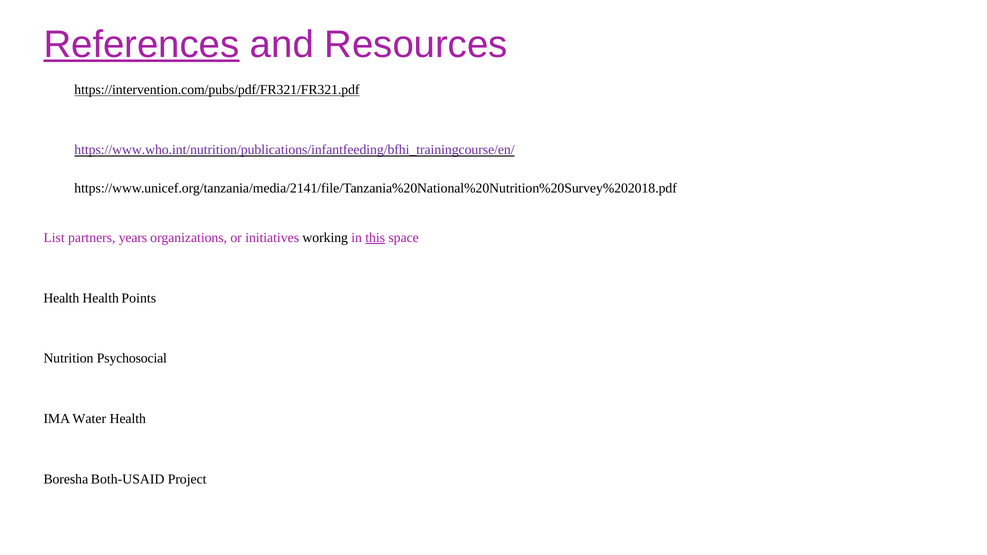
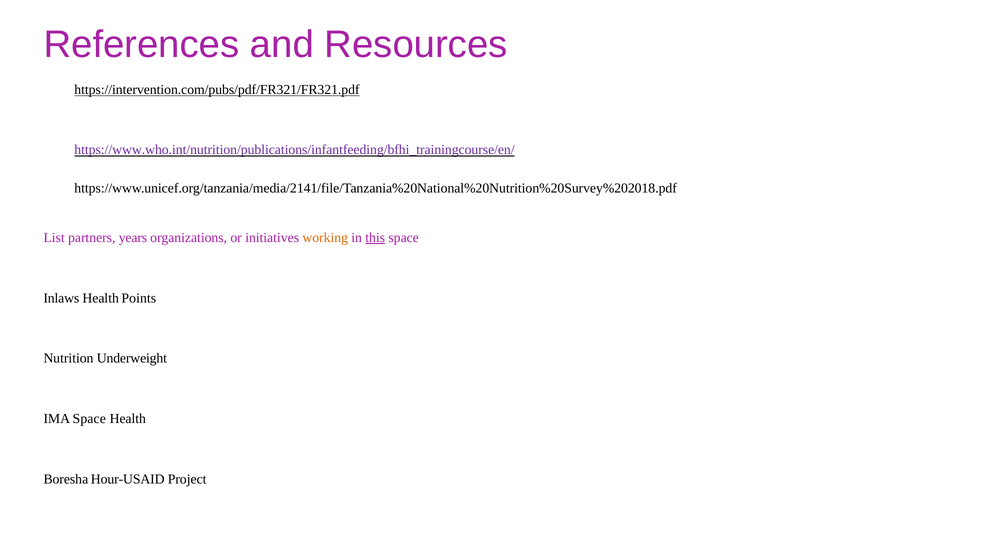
References underline: present -> none (141, 44)
working colour: black -> orange (325, 238)
Health: Health -> Inlaws (61, 298)
Psychosocial: Psychosocial -> Underweight (132, 358)
IMA Water: Water -> Space (89, 419)
Both-USAID: Both-USAID -> Hour-USAID (128, 479)
